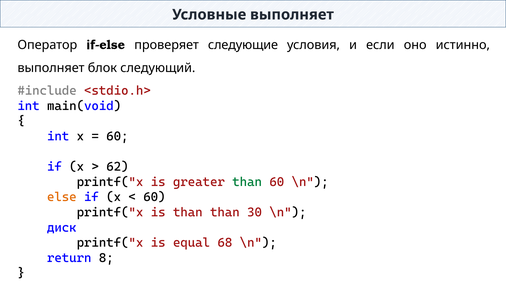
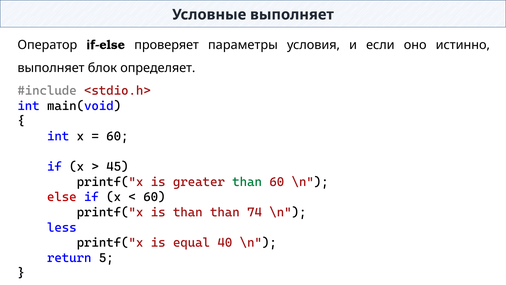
следующие: следующие -> параметры (243, 45)
следующий: следующий -> определяет (158, 68)
62: 62 -> 45 (117, 167)
else colour: orange -> red (62, 197)
30: 30 -> 74 (255, 212)
диск: диск -> less (62, 227)
68: 68 -> 40 (225, 242)
8: 8 -> 5 (106, 258)
